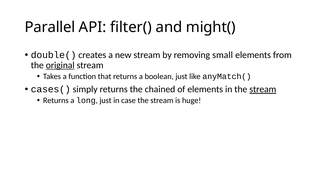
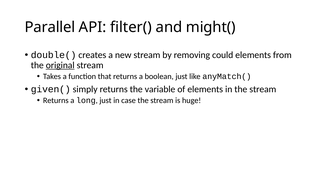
small: small -> could (223, 55)
cases(: cases( -> given( (51, 89)
chained: chained -> variable (160, 89)
stream underline: present -> none (263, 89)
